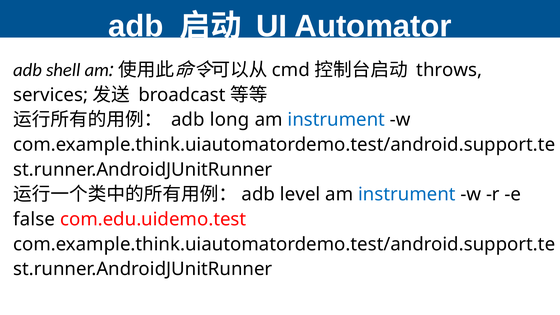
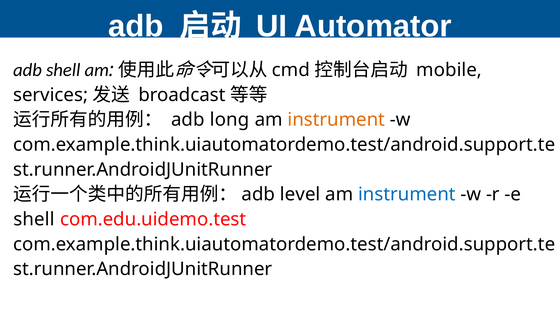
throws: throws -> mobile (449, 70)
instrument colour: blue -> orange (336, 120)
false: false -> shell (34, 219)
